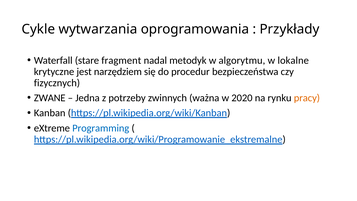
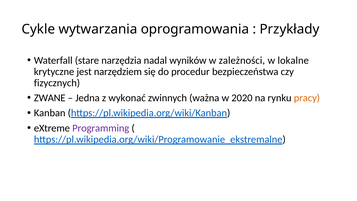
fragment: fragment -> narzędzia (121, 60)
metodyk: metodyk -> wyników (188, 60)
algorytmu: algorytmu -> zależności (242, 60)
potrzeby: potrzeby -> wykonać (127, 98)
Programming colour: blue -> purple (101, 128)
